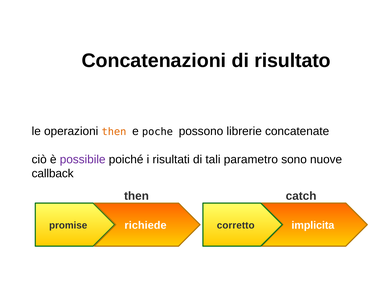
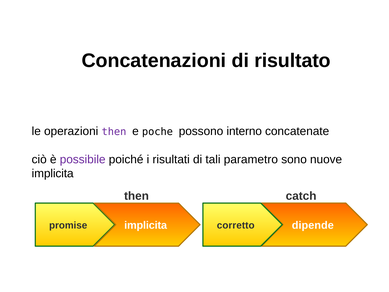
then colour: orange -> purple (114, 132)
librerie: librerie -> interno (244, 131)
callback: callback -> implicita (53, 173)
implicita: implicita -> dipende (313, 225)
promise richiede: richiede -> implicita (146, 225)
